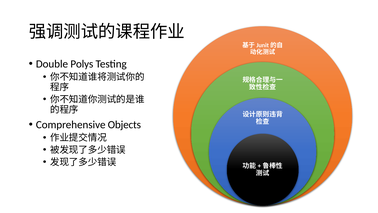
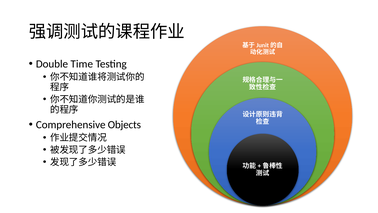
Polys: Polys -> Time (82, 64)
